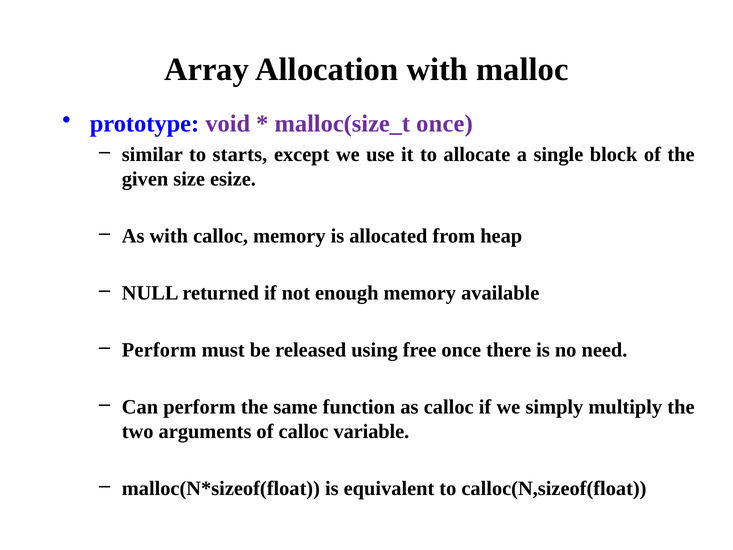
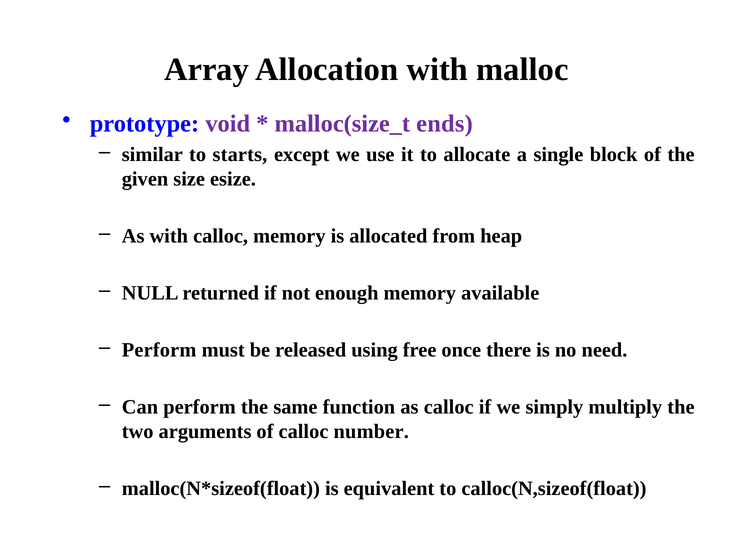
malloc(size_t once: once -> ends (445, 124)
variable: variable -> number (371, 432)
